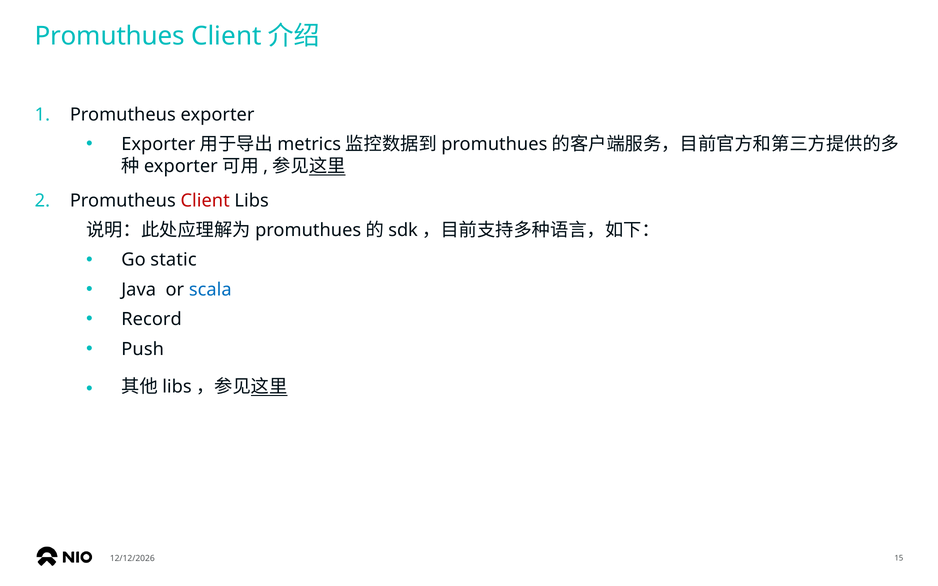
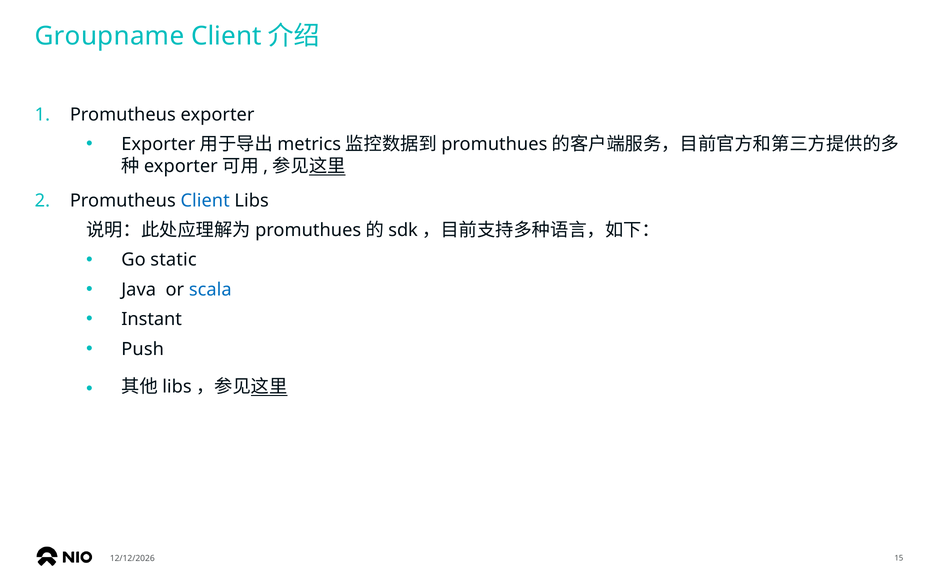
Promuthues: Promuthues -> Groupname (109, 36)
Client colour: red -> blue (205, 201)
Record: Record -> Instant (152, 320)
